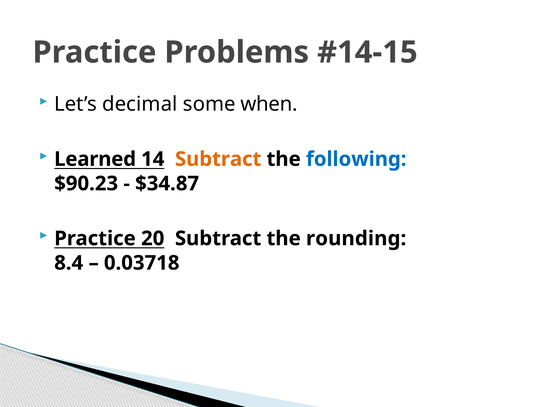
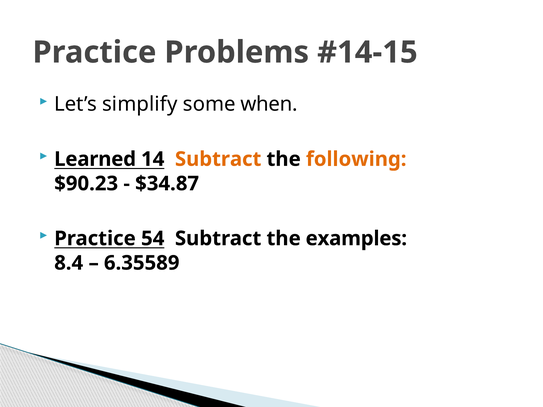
decimal: decimal -> simplify (140, 104)
following colour: blue -> orange (356, 159)
20: 20 -> 54 (153, 239)
rounding: rounding -> examples (356, 239)
0.03718: 0.03718 -> 6.35589 (142, 263)
